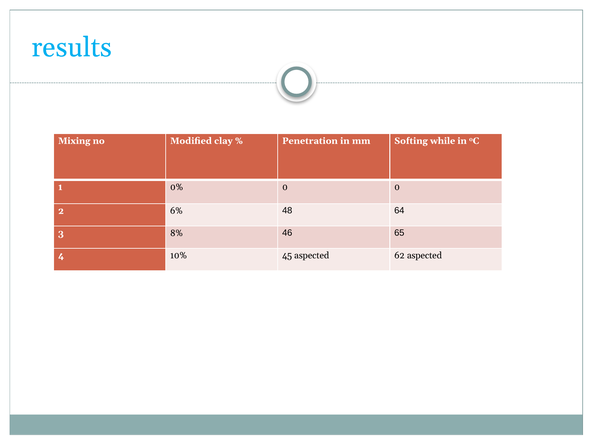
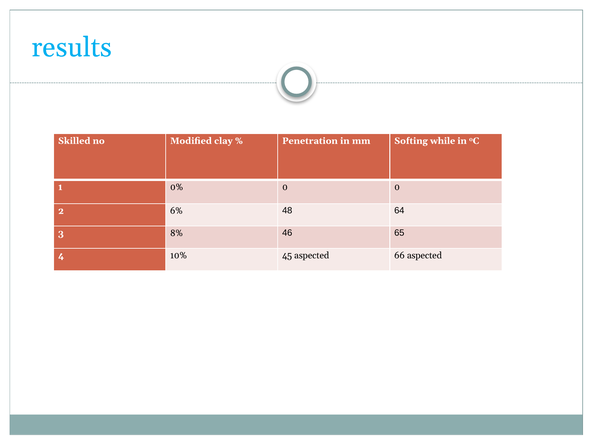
Mixing: Mixing -> Skilled (74, 141)
62: 62 -> 66 (399, 255)
